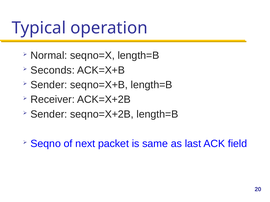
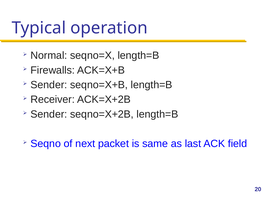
Seconds: Seconds -> Firewalls (53, 70)
